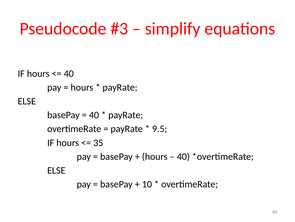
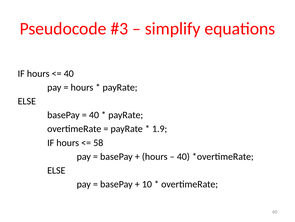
9.5: 9.5 -> 1.9 (160, 129)
35: 35 -> 58 (98, 142)
